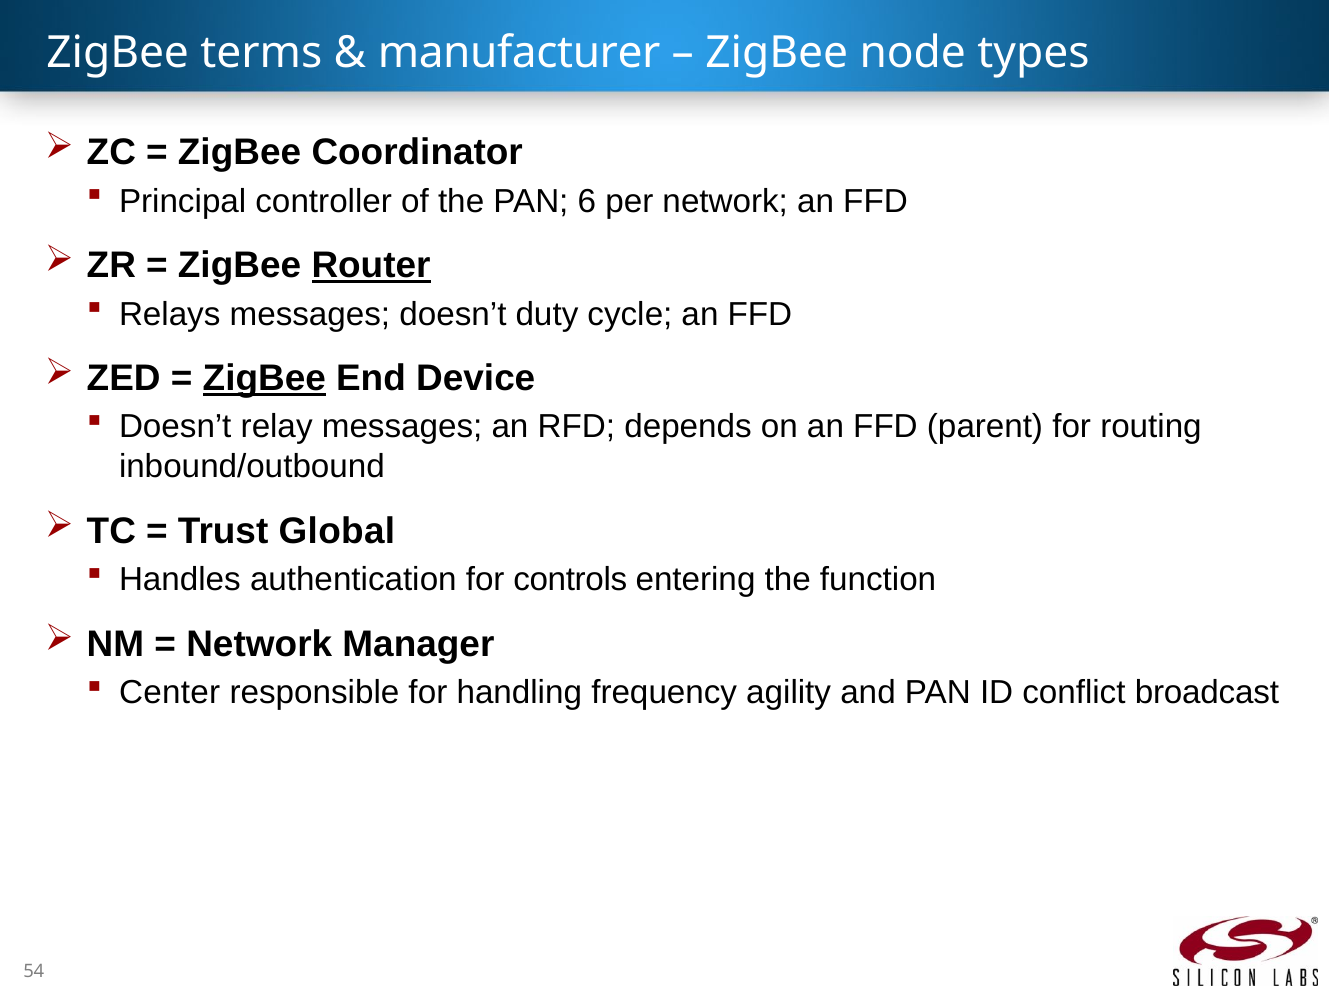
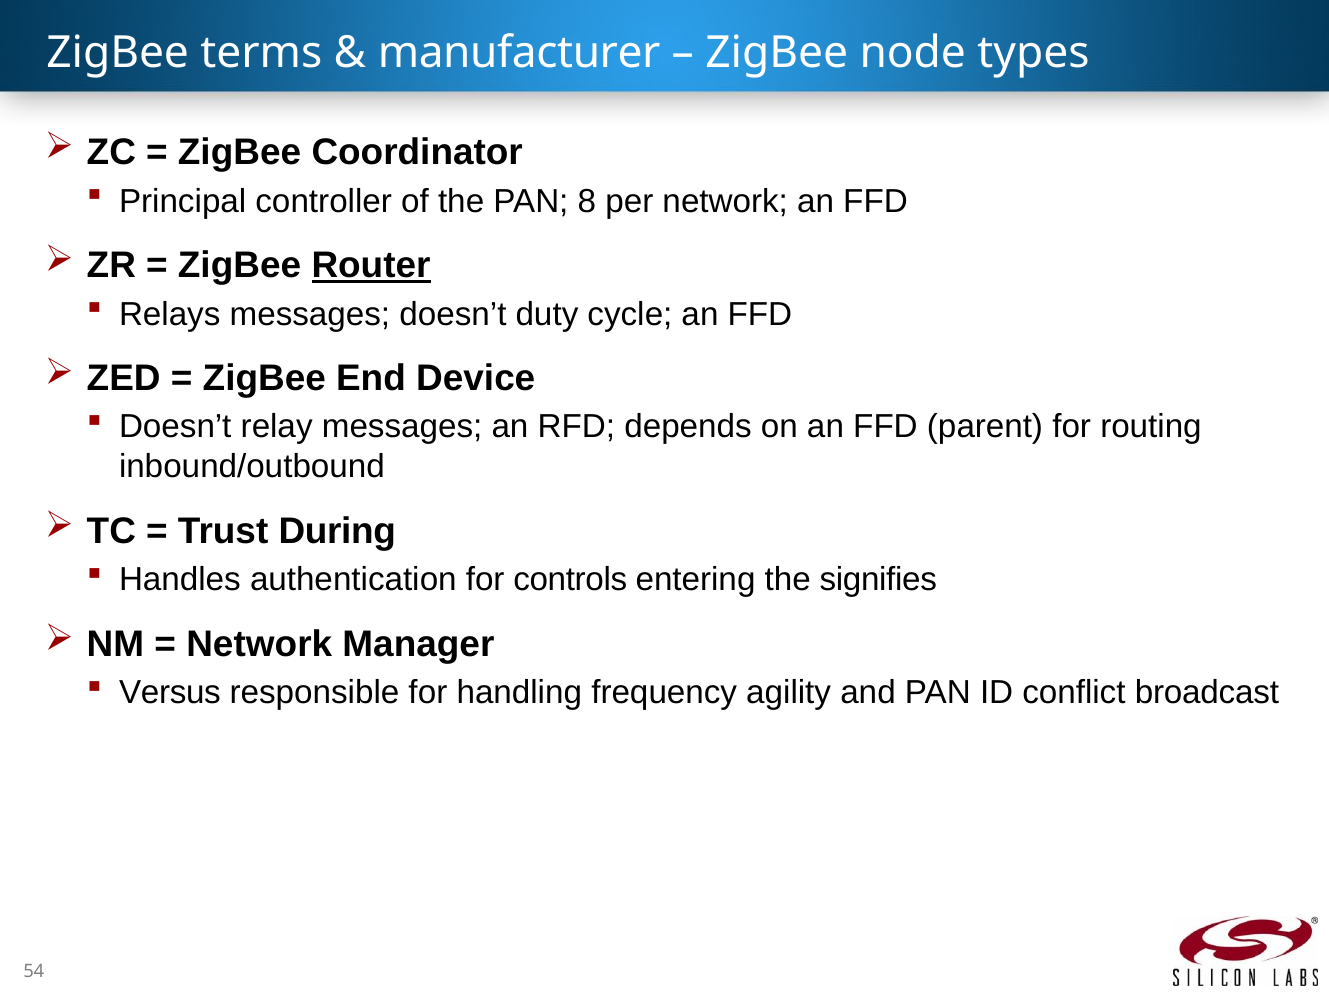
6: 6 -> 8 (587, 201)
ZigBee underline: present -> none (264, 378)
Global: Global -> During (337, 531)
function: function -> signifies (878, 580)
Center: Center -> Versus (170, 693)
